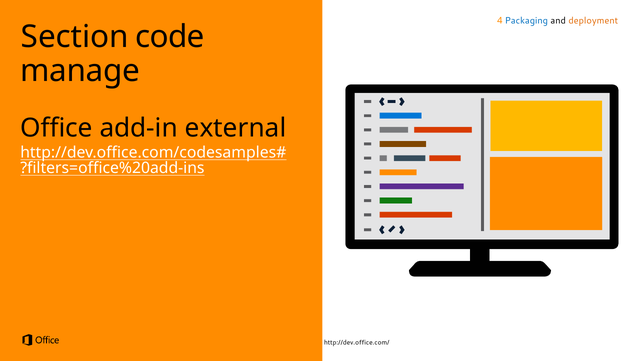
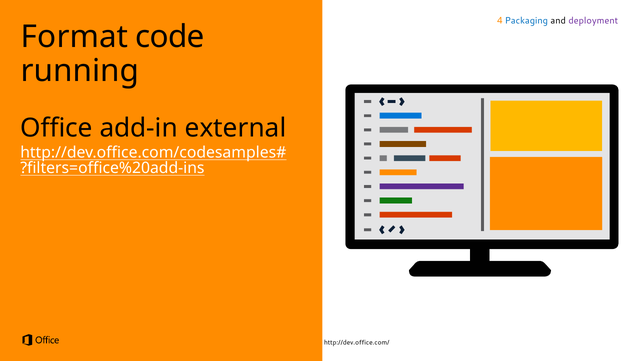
deployment colour: orange -> purple (593, 21)
Section: Section -> Format (75, 37)
manage: manage -> running (80, 71)
